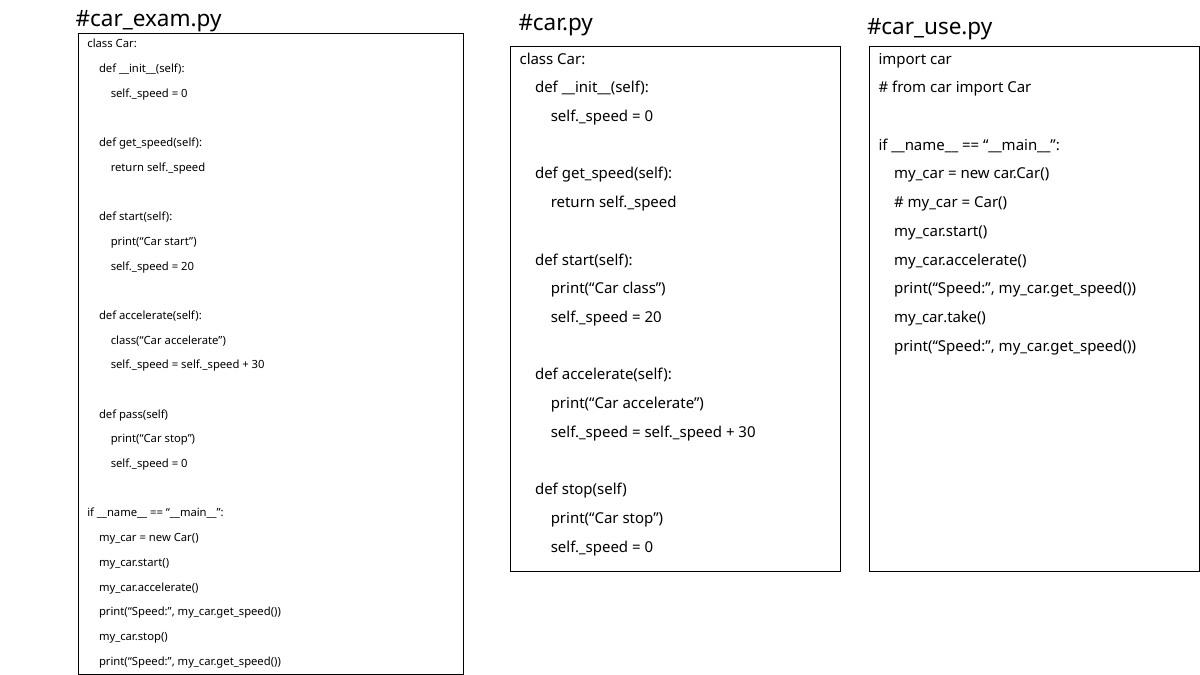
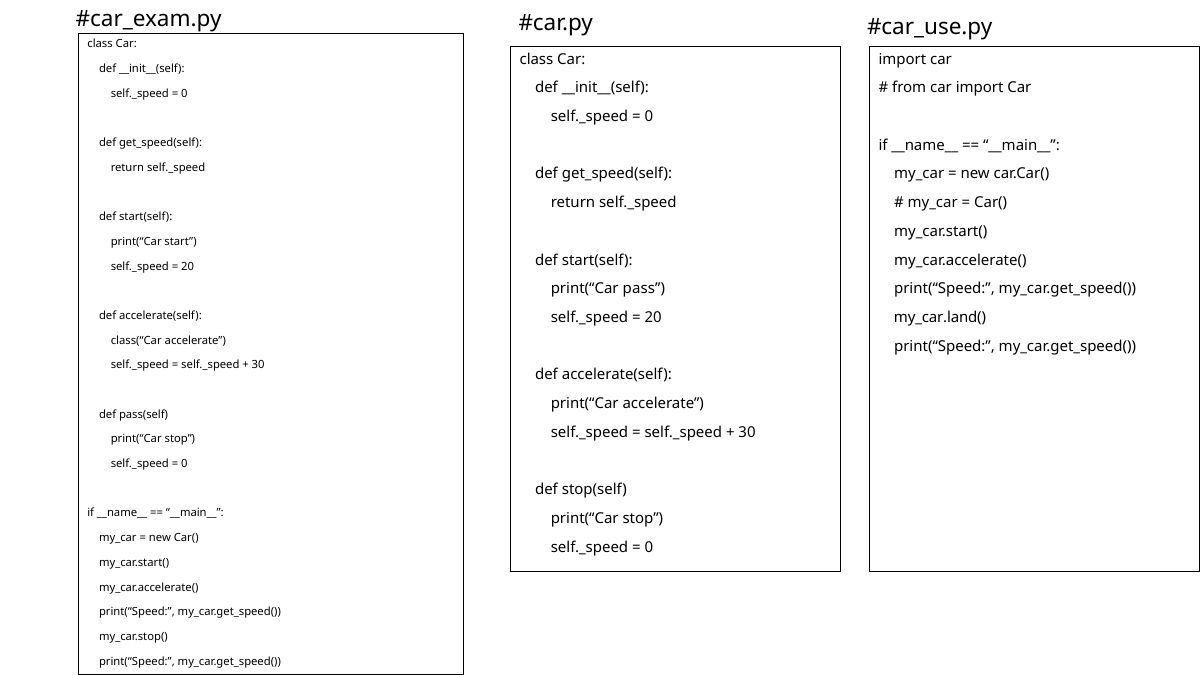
print(“Car class: class -> pass (644, 289)
my_car.take(: my_car.take( -> my_car.land( (940, 317)
